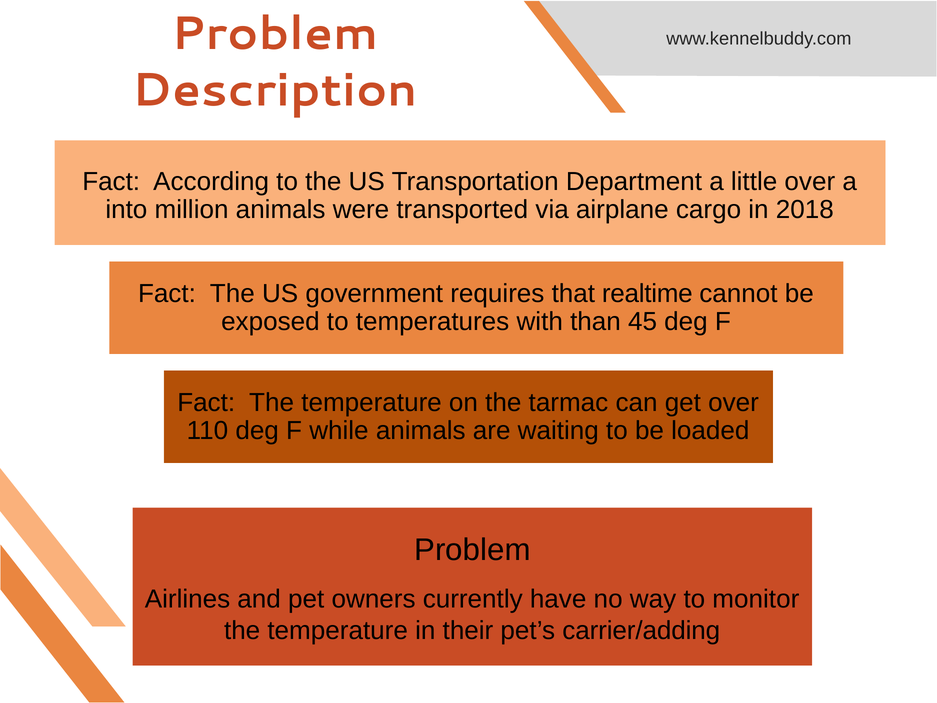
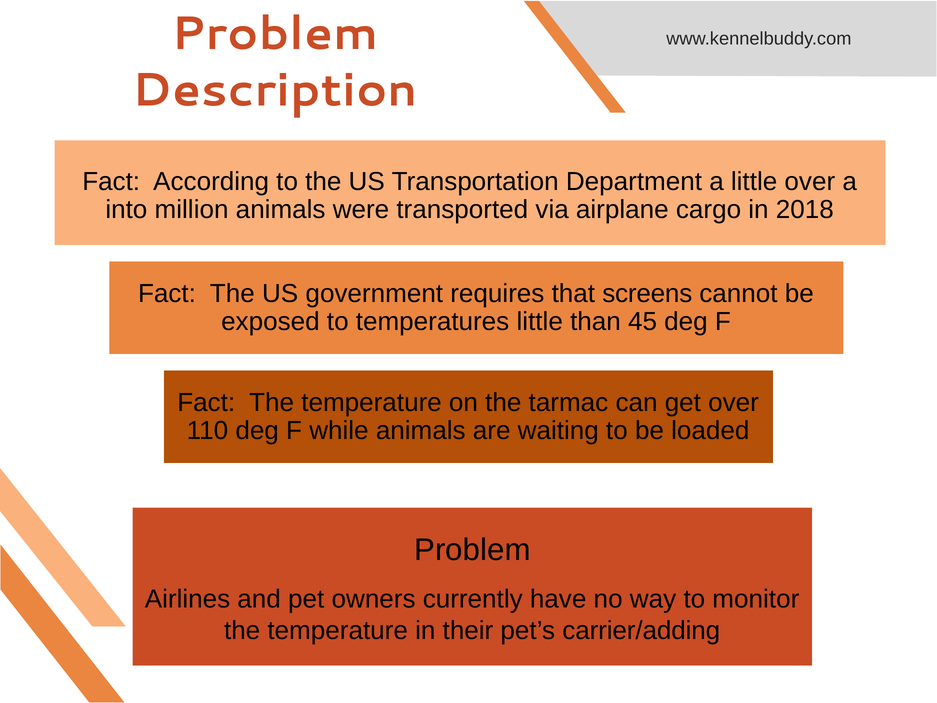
realtime: realtime -> screens (647, 293)
temperatures with: with -> little (540, 322)
